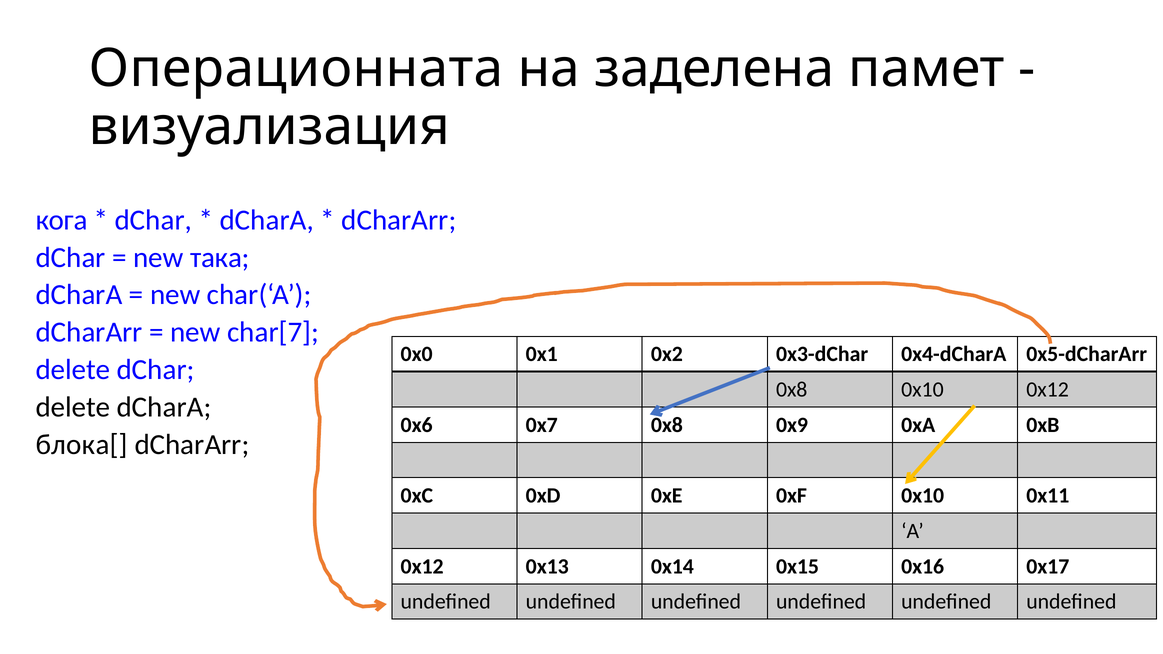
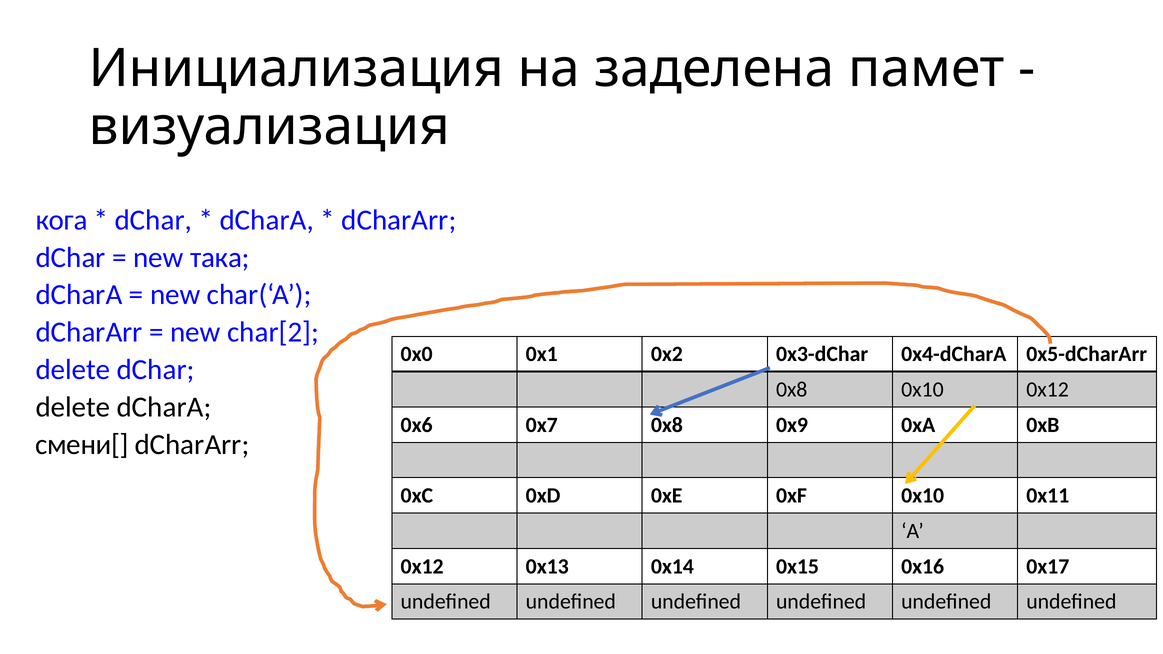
Операционната: Операционната -> Инициализация (296, 69)
char[7: char[7 -> char[2 (273, 332)
блока[: блока[ -> смени[ (82, 445)
